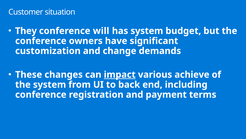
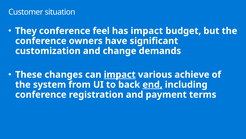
will: will -> feel (101, 31)
has system: system -> impact (147, 31)
end underline: none -> present (152, 84)
